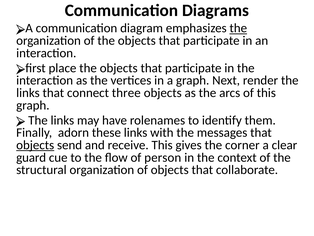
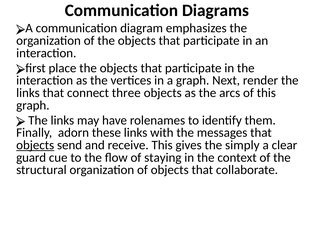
the underline: present -> none (238, 28)
corner: corner -> simply (242, 145)
person: person -> staying (163, 157)
